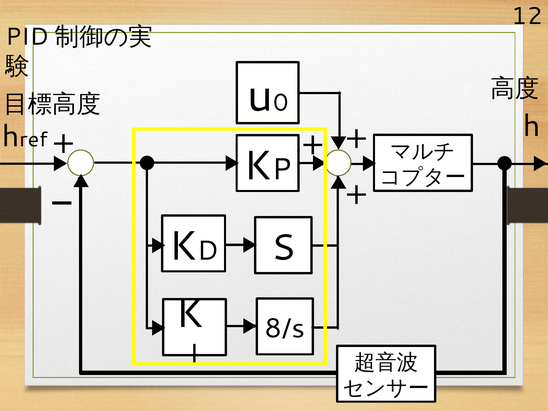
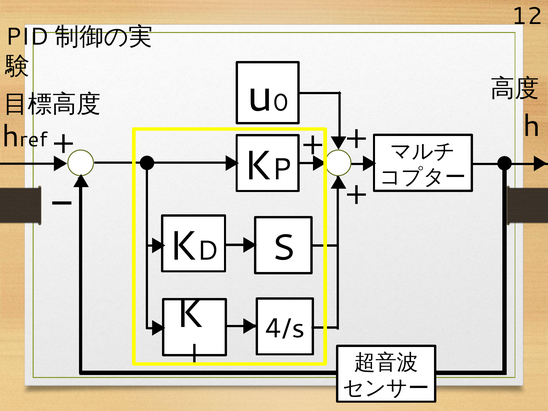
8/s: 8/s -> 4/s (285, 328)
